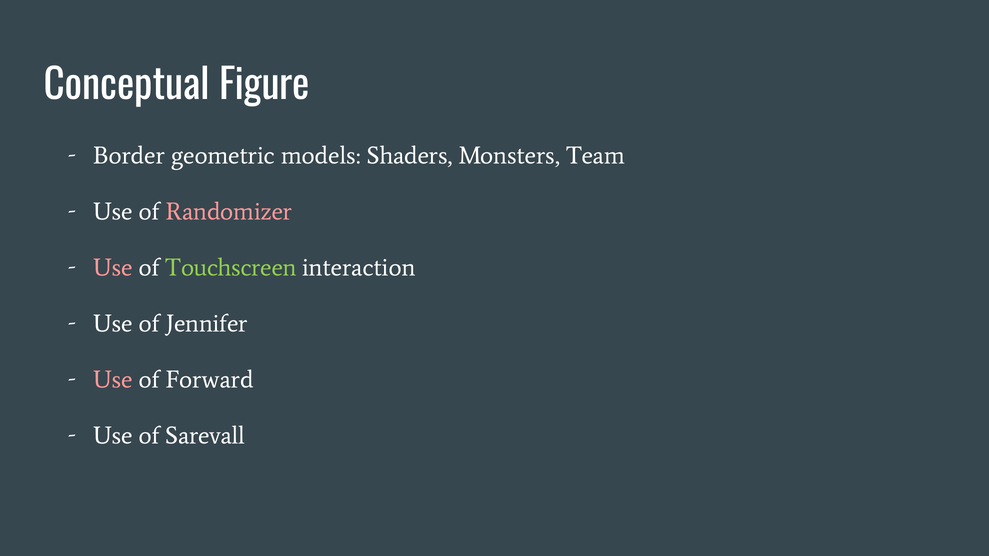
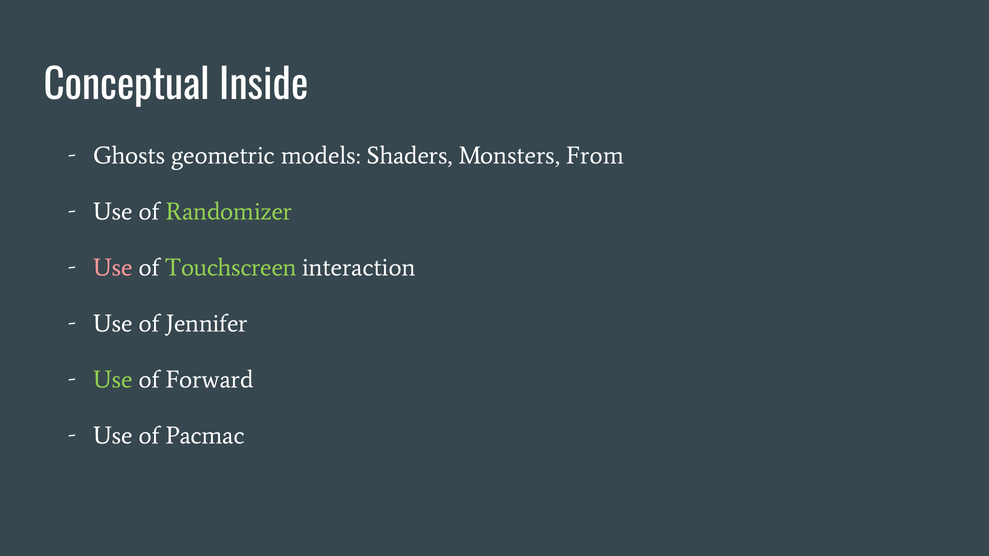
Figure: Figure -> Inside (264, 86)
Border: Border -> Ghosts (129, 156)
Team: Team -> From (595, 156)
Randomizer colour: pink -> light green (229, 212)
Use colour: pink -> light green (113, 380)
Sarevall: Sarevall -> Pacmac (205, 436)
